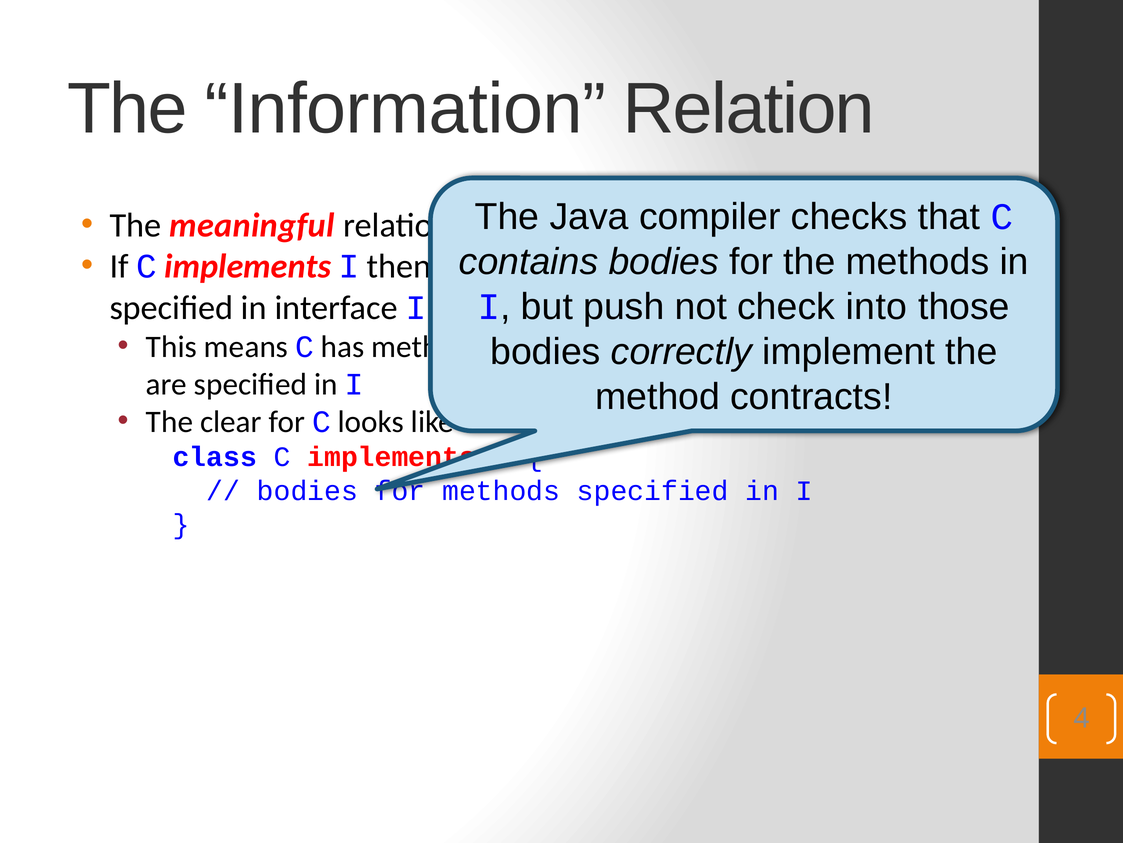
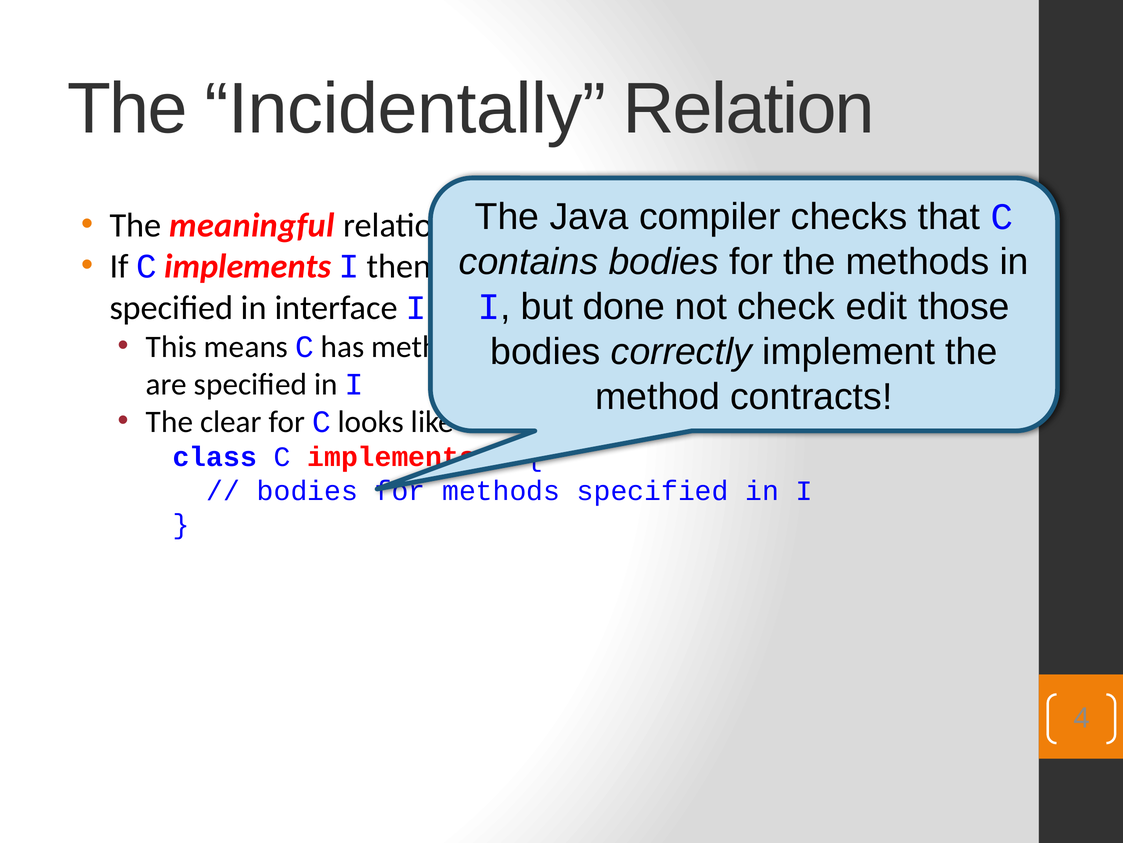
Information: Information -> Incidentally (405, 109)
push: push -> done (624, 307)
into: into -> edit (876, 307)
